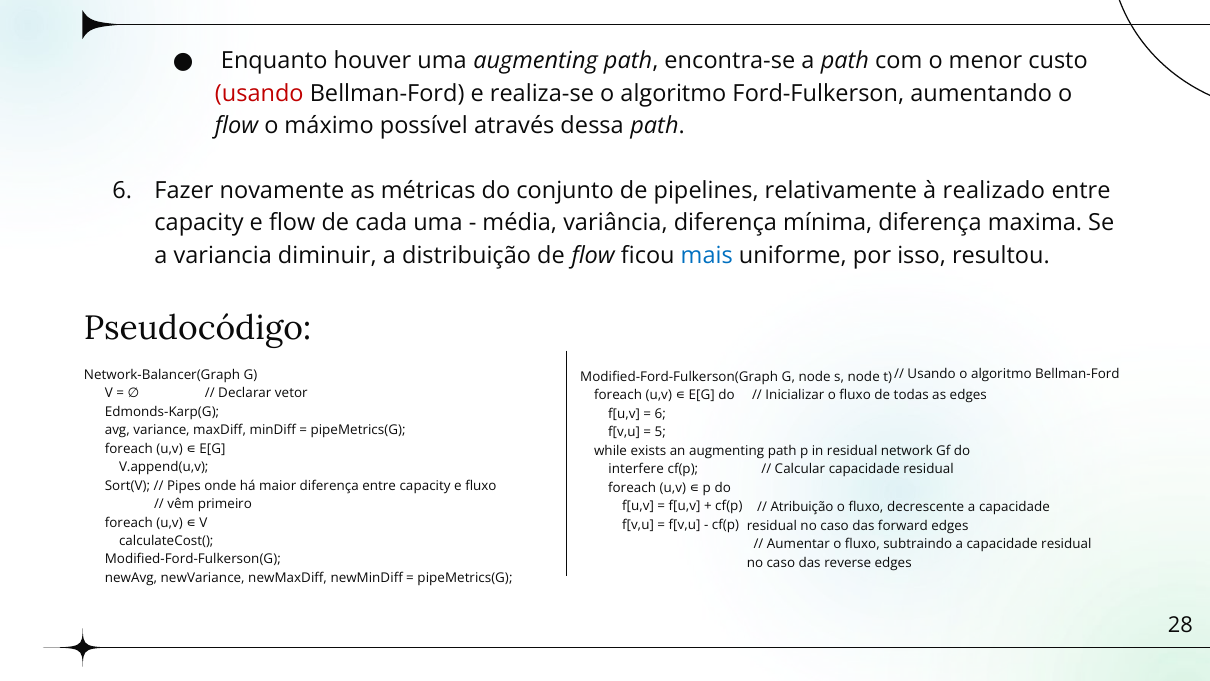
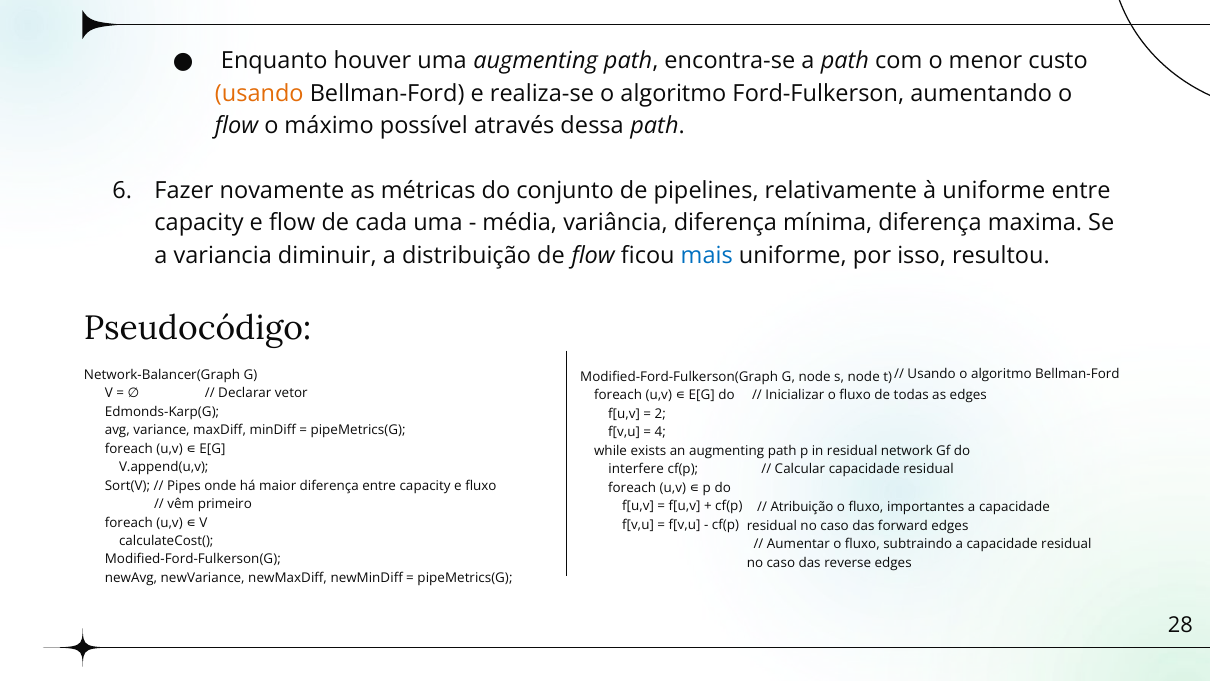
usando colour: red -> orange (259, 93)
à realizado: realizado -> uniforme (994, 191)
6: 6 -> 2 (660, 413)
5: 5 -> 4 (660, 432)
decrescente: decrescente -> importantes (926, 507)
